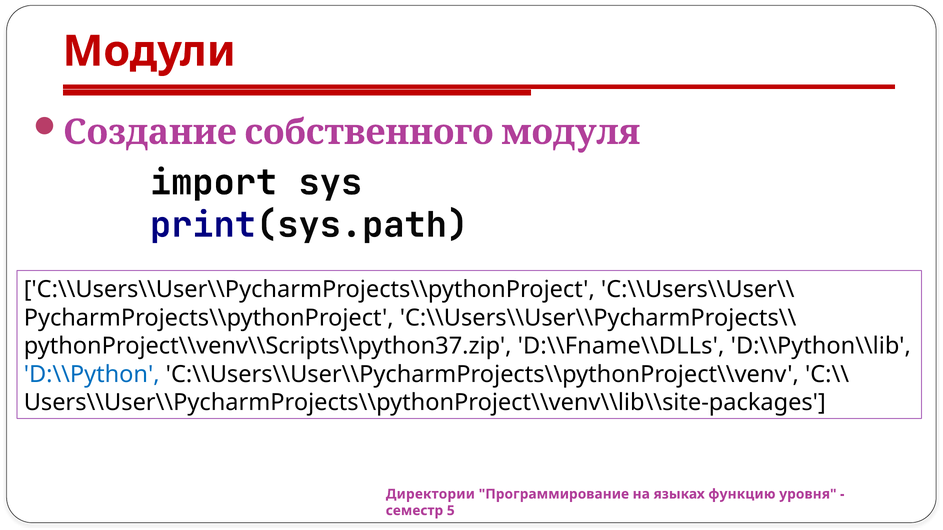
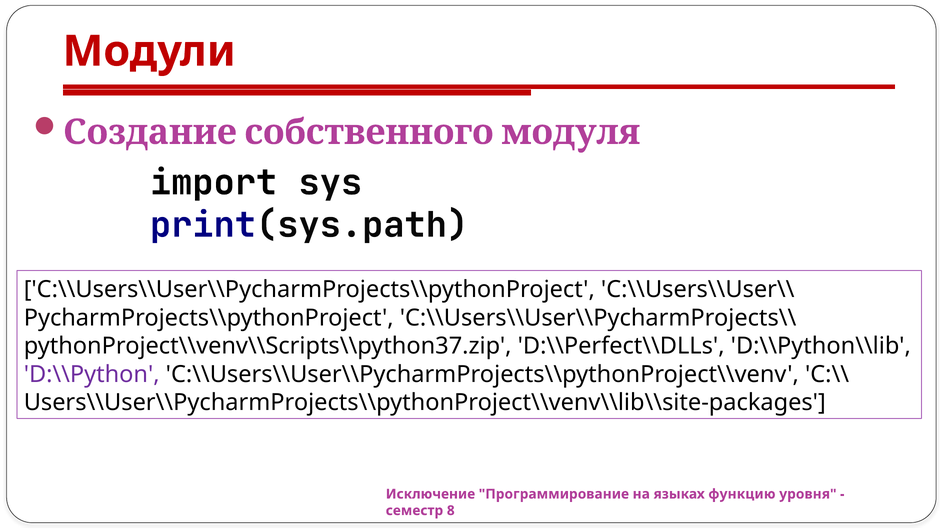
D:\\Fname\\DLLs: D:\\Fname\\DLLs -> D:\\Perfect\\DLLs (621, 346)
D:\\Python colour: blue -> purple (92, 375)
Директории: Директории -> Исключение (430, 494)
5: 5 -> 8 (451, 511)
